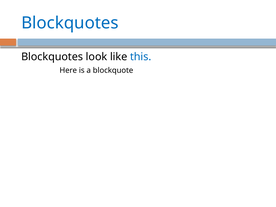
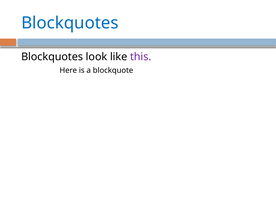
this colour: blue -> purple (141, 57)
